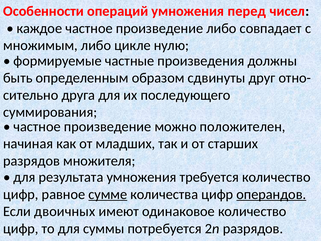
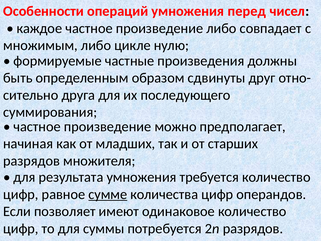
положителен: положителен -> предполагает (243, 126)
операндов underline: present -> none (271, 194)
двоичных: двоичных -> позволяет (65, 211)
